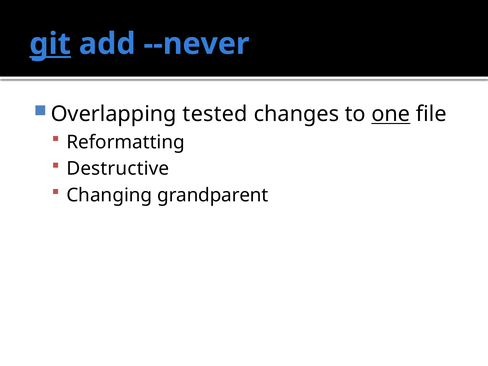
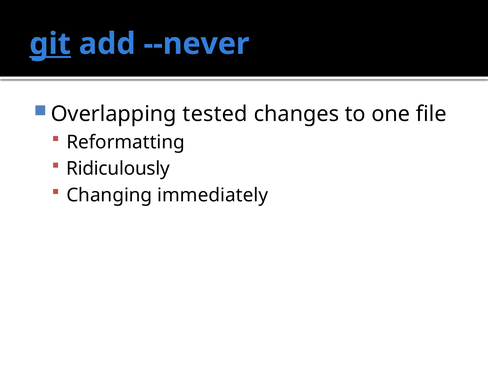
one underline: present -> none (391, 114)
Destructive: Destructive -> Ridiculously (118, 169)
grandparent: grandparent -> immediately (213, 195)
